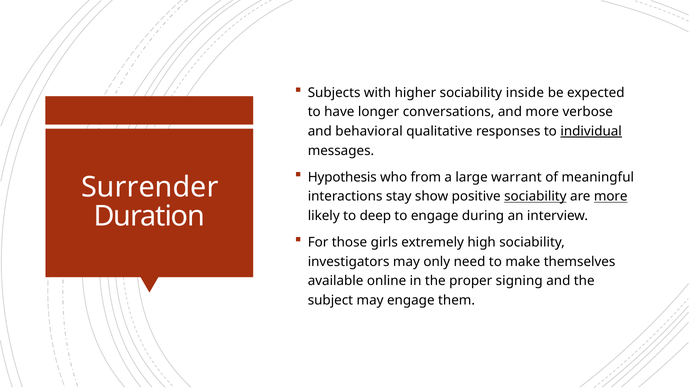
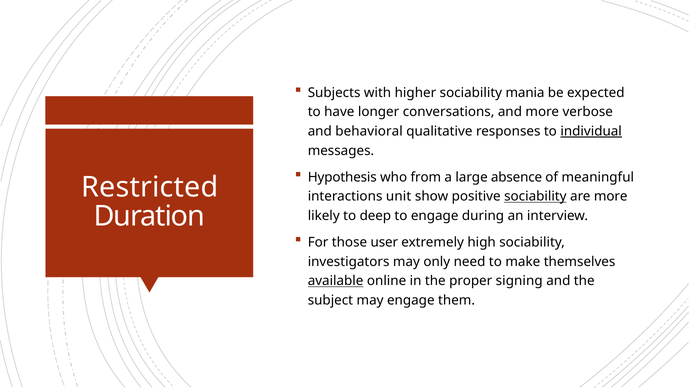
inside: inside -> mania (525, 93)
warrant: warrant -> absence (517, 177)
Surrender: Surrender -> Restricted (150, 187)
stay: stay -> unit (399, 197)
more underline: present -> none (611, 197)
girls: girls -> user (384, 242)
available underline: none -> present (336, 281)
